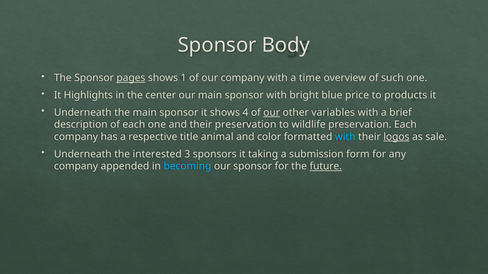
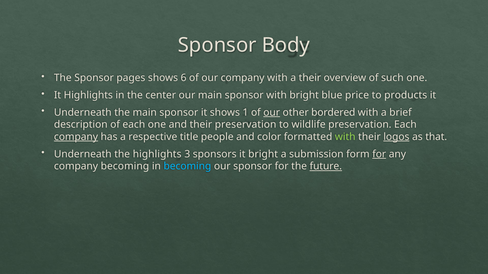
pages underline: present -> none (131, 78)
1: 1 -> 6 (184, 78)
a time: time -> their (310, 78)
4: 4 -> 1 (245, 113)
variables: variables -> bordered (333, 113)
company underline: none -> present (76, 137)
animal: animal -> people (217, 137)
with colour: light blue -> light green (345, 137)
sale: sale -> that (436, 137)
the interested: interested -> highlights (157, 154)
it taking: taking -> bright (263, 154)
for underline: none -> present (379, 154)
company appended: appended -> becoming (125, 166)
